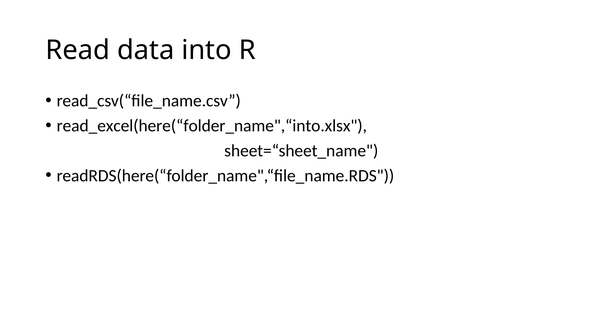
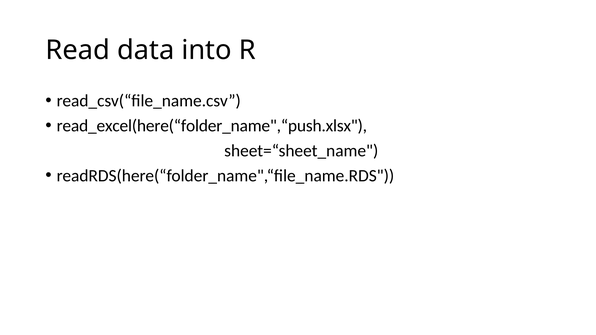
read_excel(here(“folder_name",“into.xlsx: read_excel(here(“folder_name",“into.xlsx -> read_excel(here(“folder_name",“push.xlsx (212, 126)
